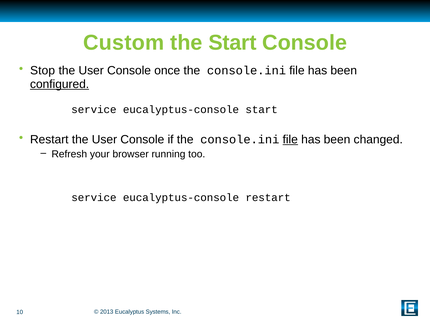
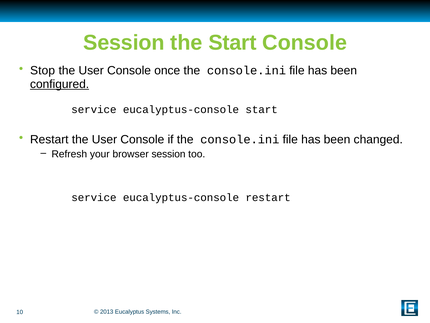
Custom: Custom -> Session (124, 43)
file underline: present -> none (290, 139)
browser running: running -> session (169, 154)
